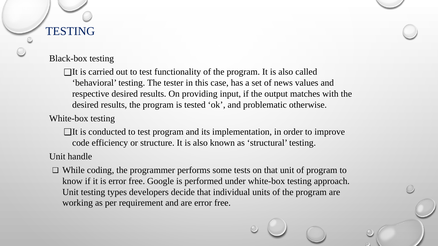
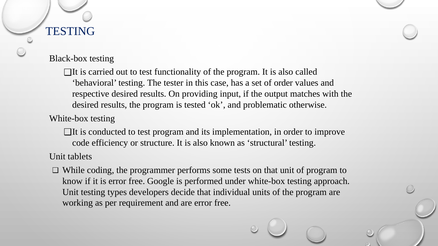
of news: news -> order (283, 83)
handle: handle -> tablets (80, 157)
